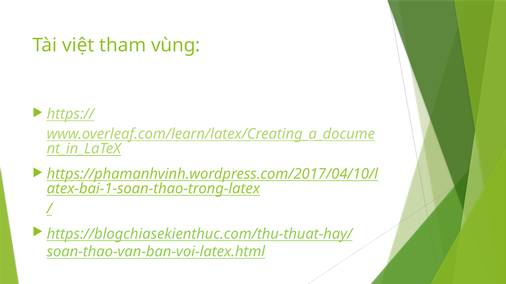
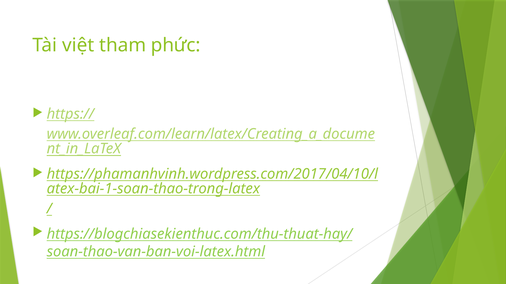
vùng: vùng -> phức (176, 45)
